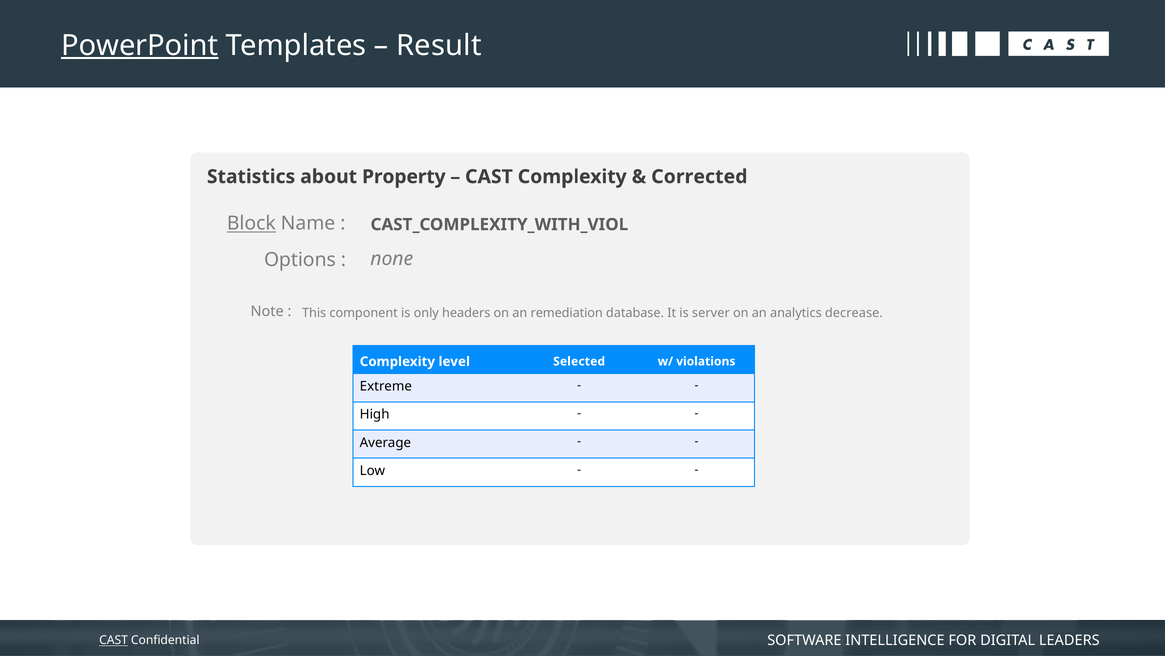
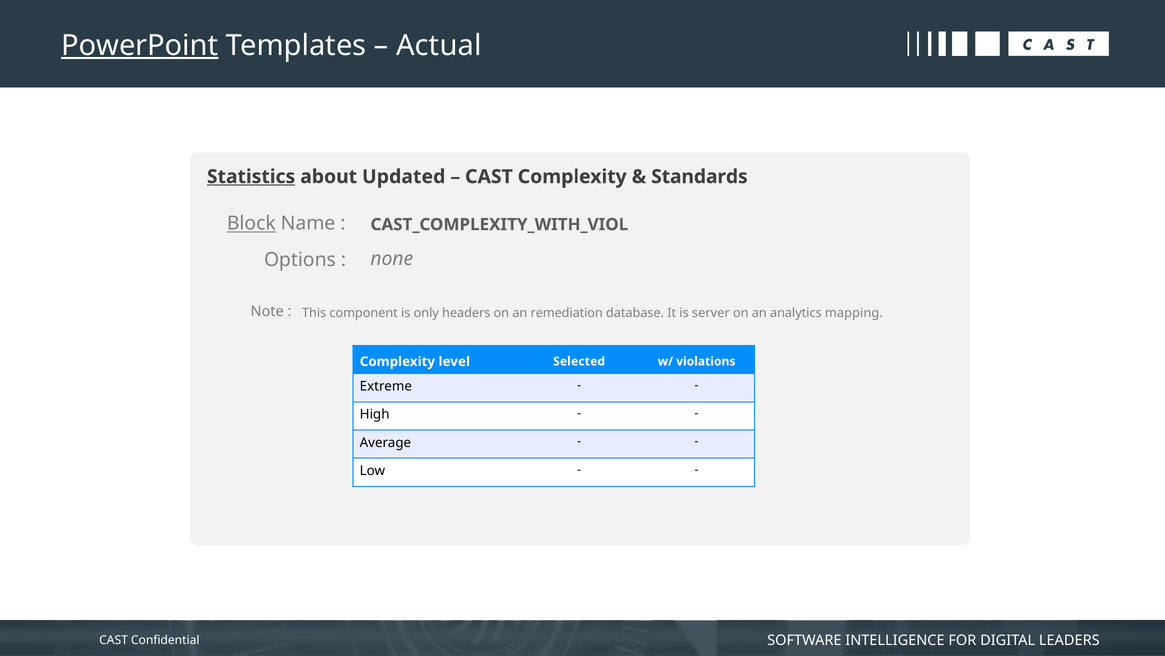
Result: Result -> Actual (439, 45)
Statistics underline: none -> present (251, 177)
Property: Property -> Updated (404, 177)
Corrected: Corrected -> Standards (699, 177)
decrease: decrease -> mapping (854, 313)
CAST underline: present -> none (114, 640)
